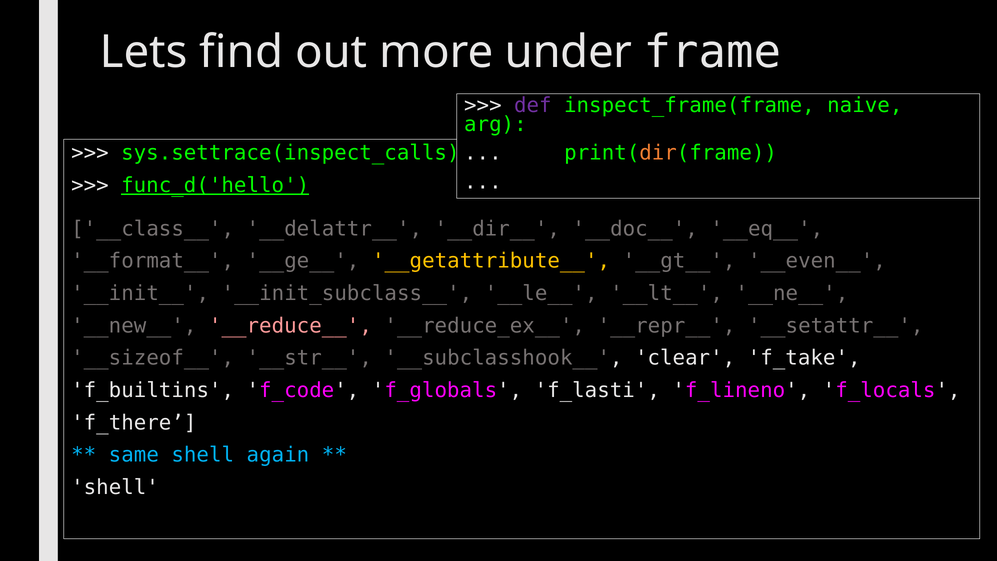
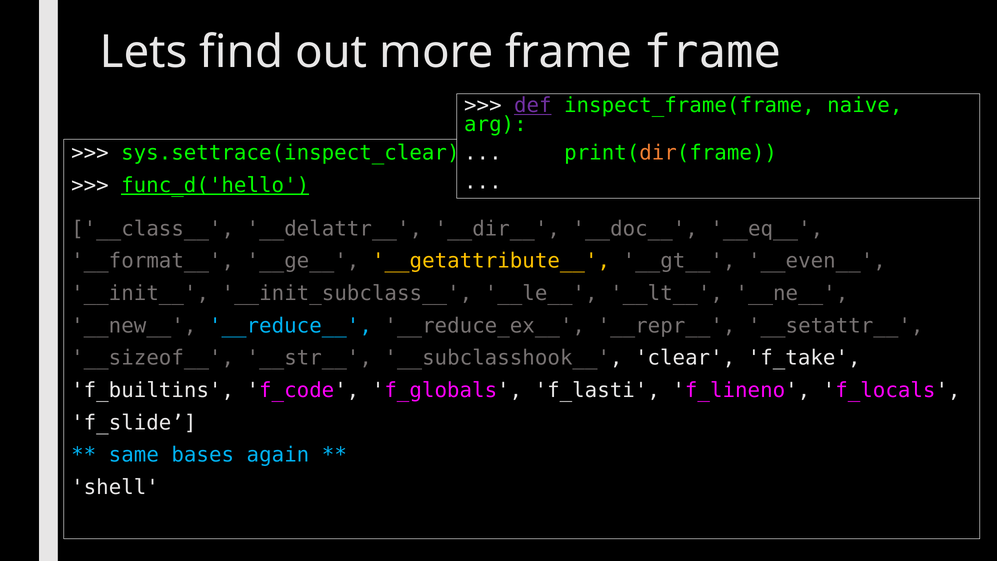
more under: under -> frame (569, 52)
def underline: none -> present (533, 106)
sys.settrace(inspect_calls: sys.settrace(inspect_calls -> sys.settrace(inspect_clear (290, 153)
__reduce__ colour: pink -> light blue (290, 326)
f_there: f_there -> f_slide (134, 423)
same shell: shell -> bases (203, 455)
